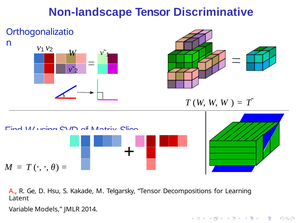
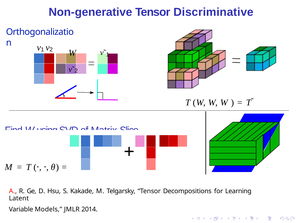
Non-landscape: Non-landscape -> Non-generative (90, 12)
